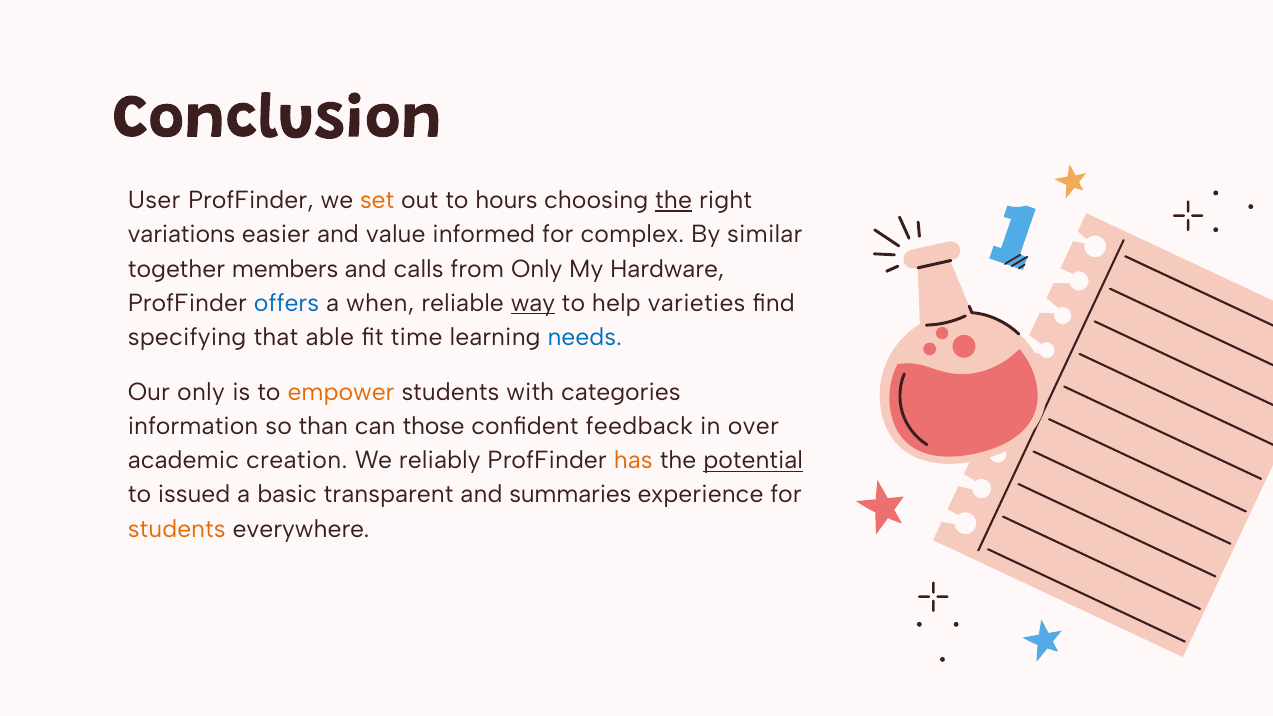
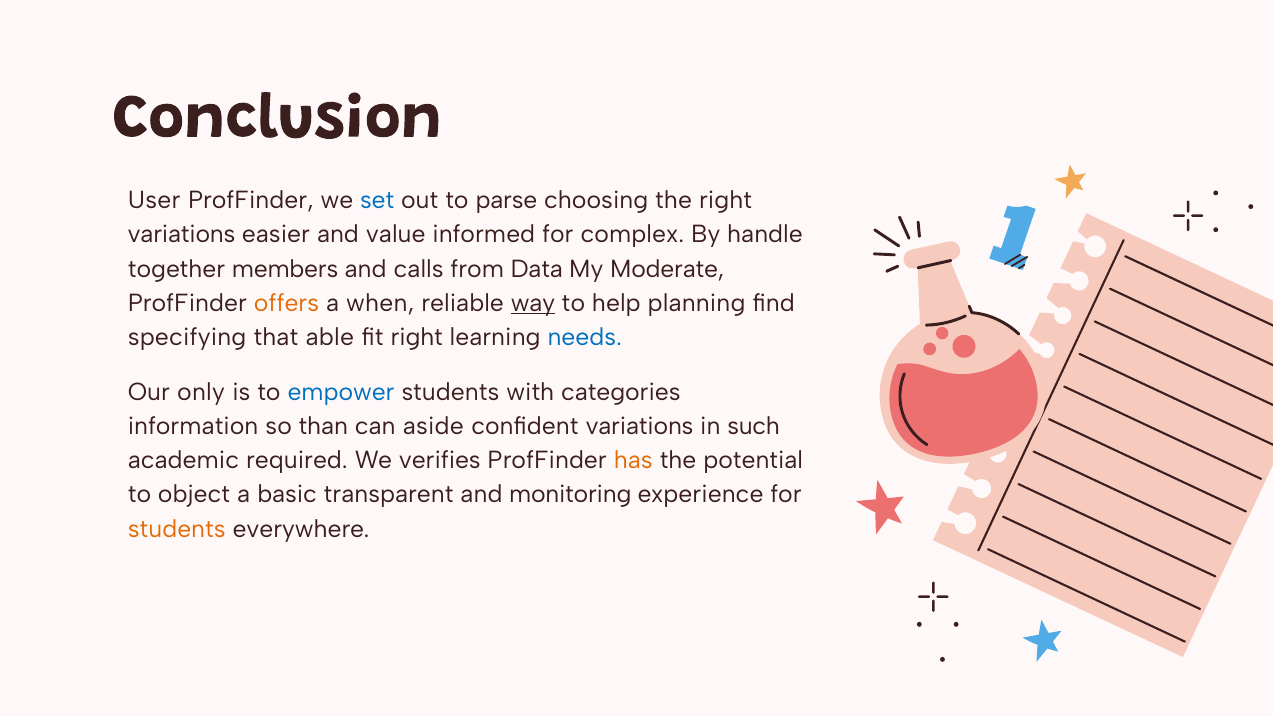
set colour: orange -> blue (377, 201)
hours: hours -> parse (506, 201)
the underline: present -> none (674, 201)
similar: similar -> handle (765, 235)
from Only: Only -> Data (537, 269)
Hardware: Hardware -> Moderate (667, 269)
offers colour: blue -> orange (287, 303)
varieties: varieties -> planning (697, 303)
fit time: time -> right (417, 337)
empower colour: orange -> blue (341, 392)
those: those -> aside (433, 427)
confident feedback: feedback -> variations (640, 427)
over: over -> such (754, 427)
creation: creation -> required (297, 461)
reliably: reliably -> verifies (440, 461)
potential underline: present -> none (753, 461)
issued: issued -> object (194, 495)
summaries: summaries -> monitoring (570, 495)
